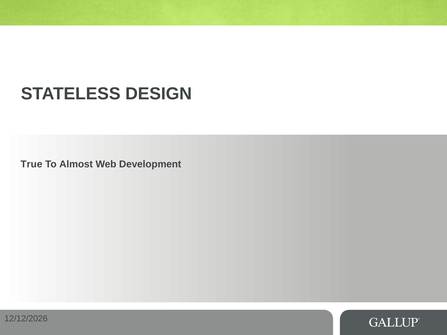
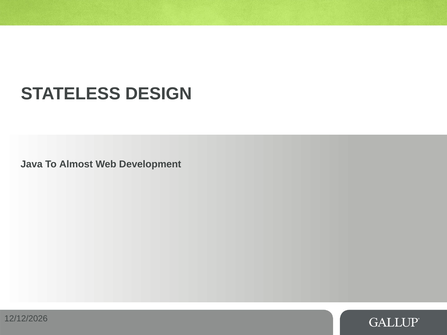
True: True -> Java (32, 164)
